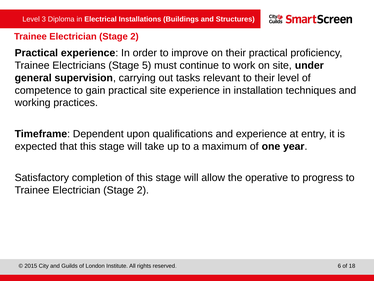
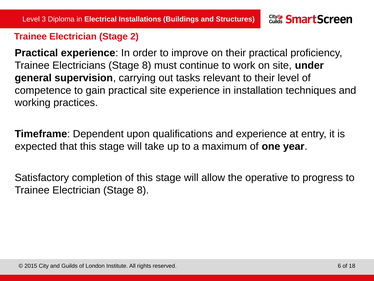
Electricians Stage 5: 5 -> 8 (147, 65)
2: 2 -> 8 (143, 190)
